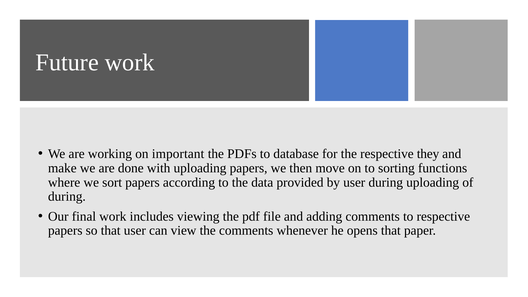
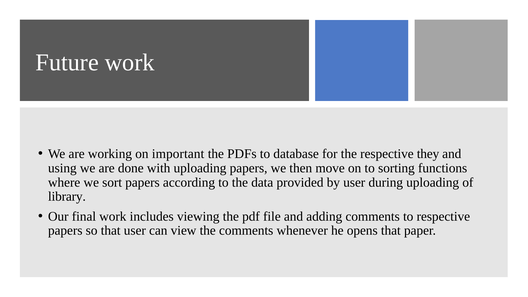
make: make -> using (62, 168)
during: during -> library (67, 197)
